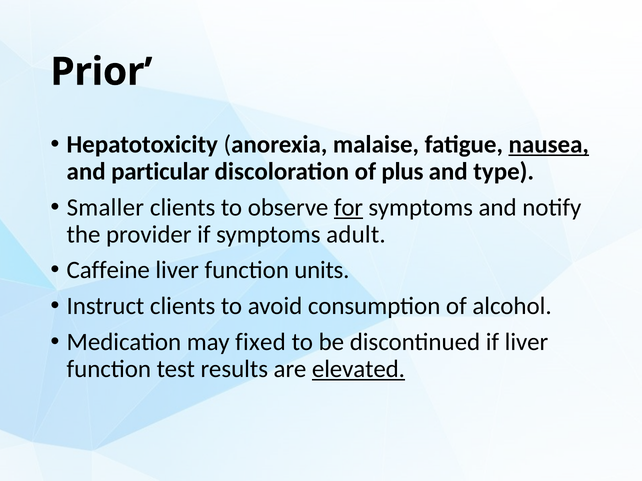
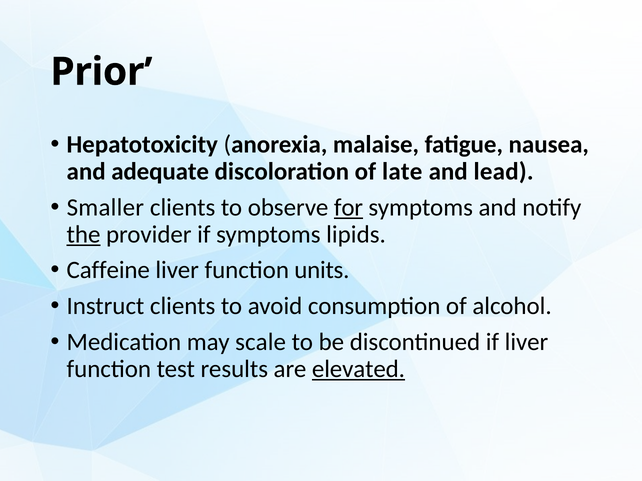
nausea underline: present -> none (549, 145)
particular: particular -> adequate (160, 172)
plus: plus -> late (402, 172)
type: type -> lead (504, 172)
the underline: none -> present (84, 235)
adult: adult -> lipids (356, 235)
fixed: fixed -> scale (261, 342)
